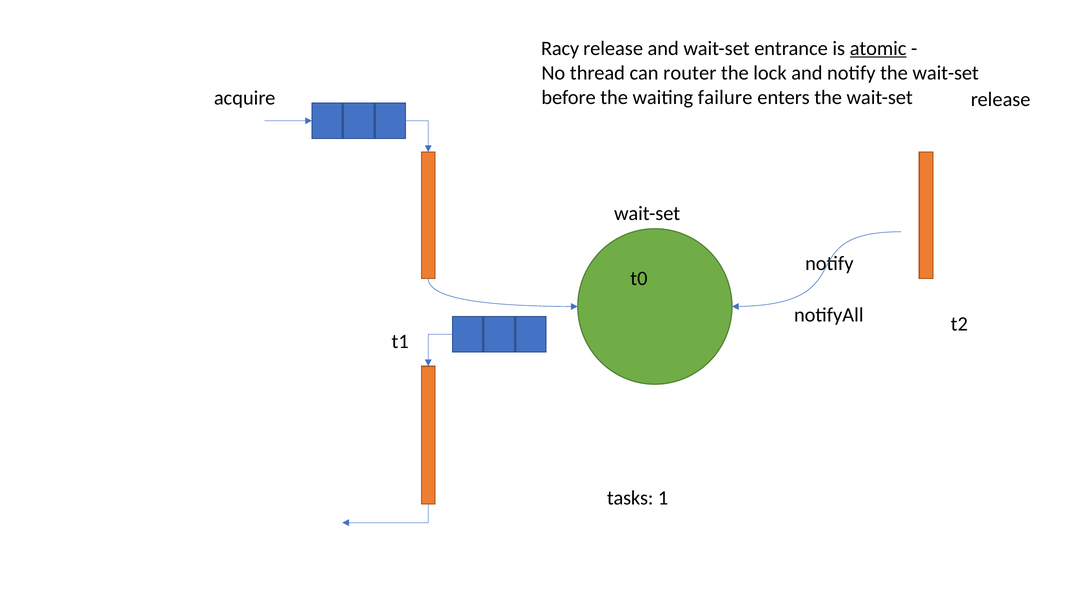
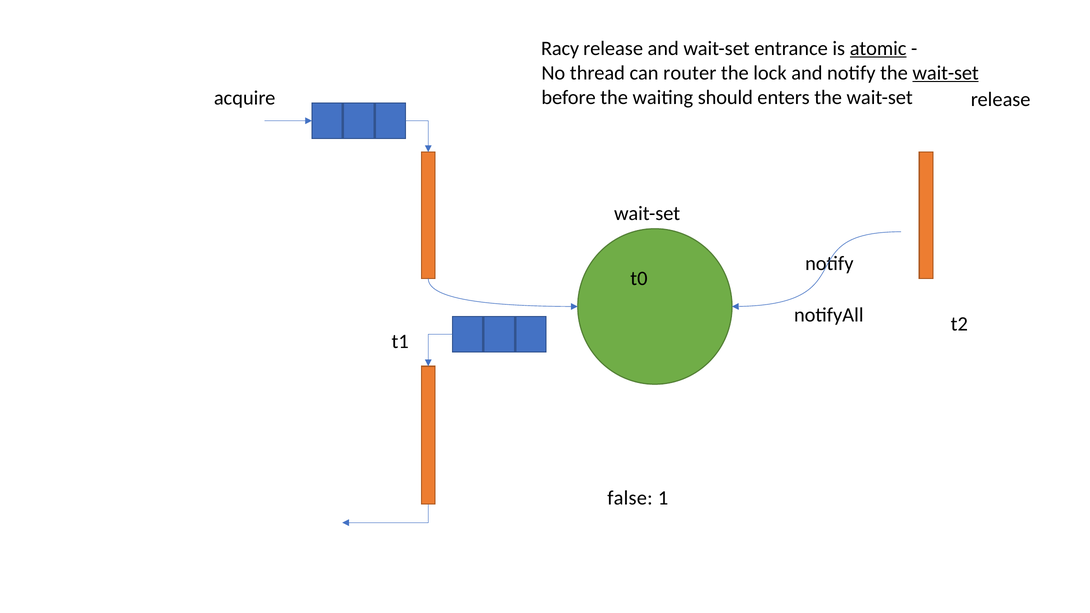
wait-set underline: none -> present (946, 73)
failure: failure -> should (725, 97)
tasks: tasks -> false (630, 498)
